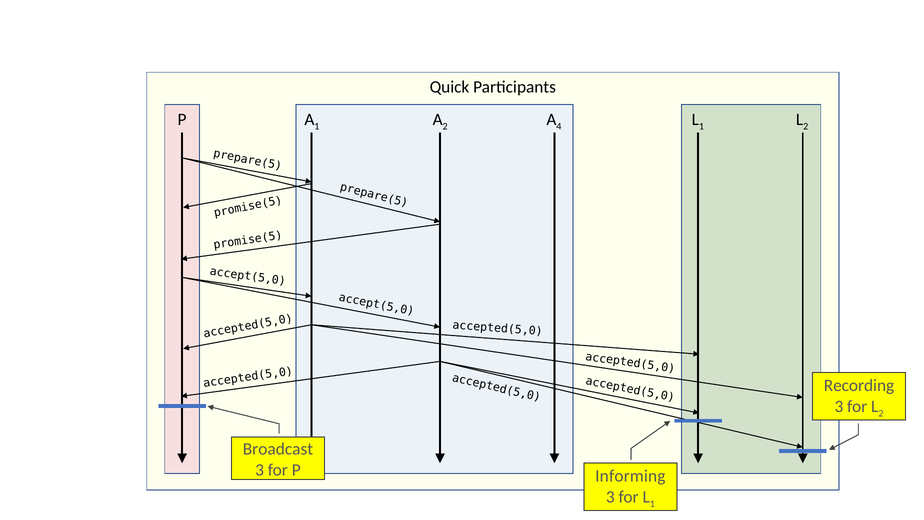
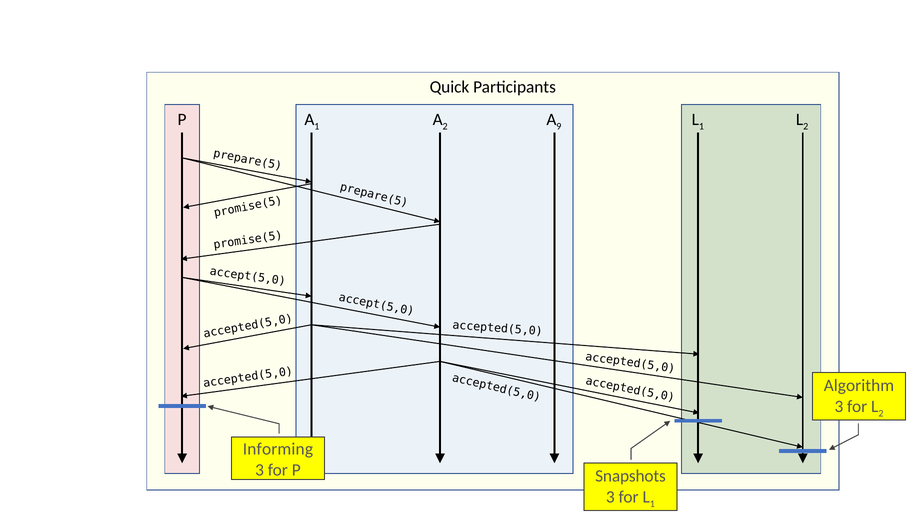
4: 4 -> 9 (559, 126)
Recording: Recording -> Algorithm (859, 386)
Broadcast: Broadcast -> Informing (278, 449)
Informing: Informing -> Snapshots (631, 476)
